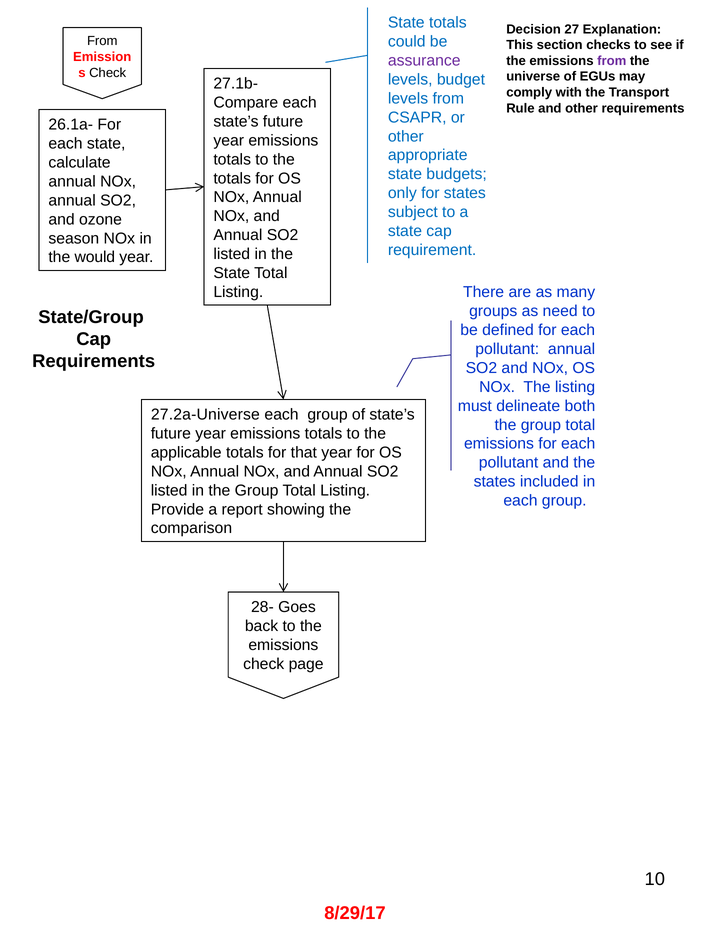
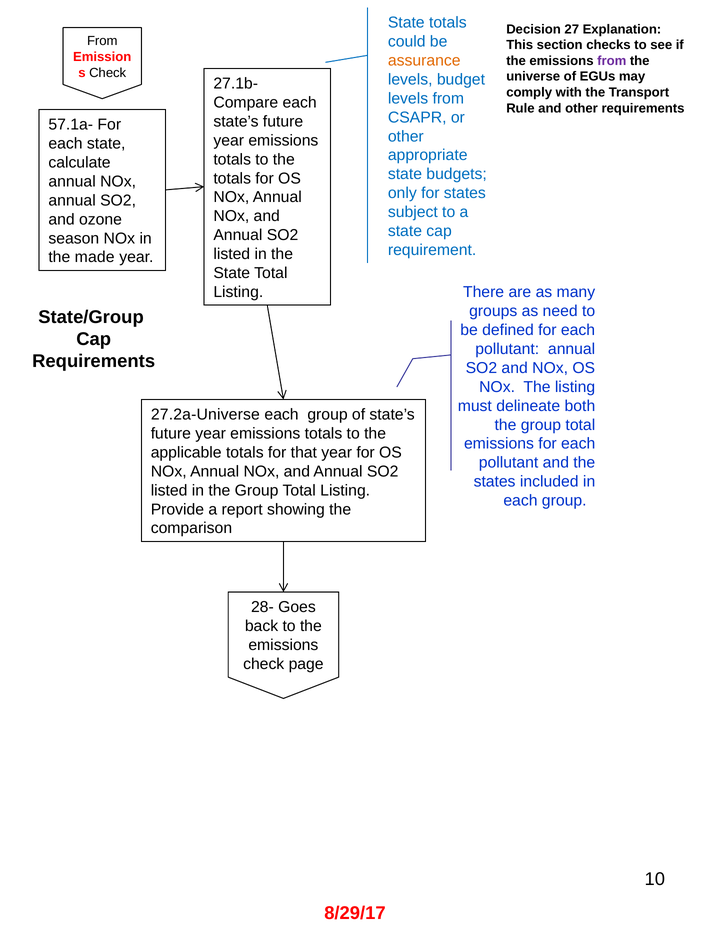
assurance colour: purple -> orange (424, 61)
26.1a-: 26.1a- -> 57.1a- (71, 125)
would: would -> made (95, 257)
